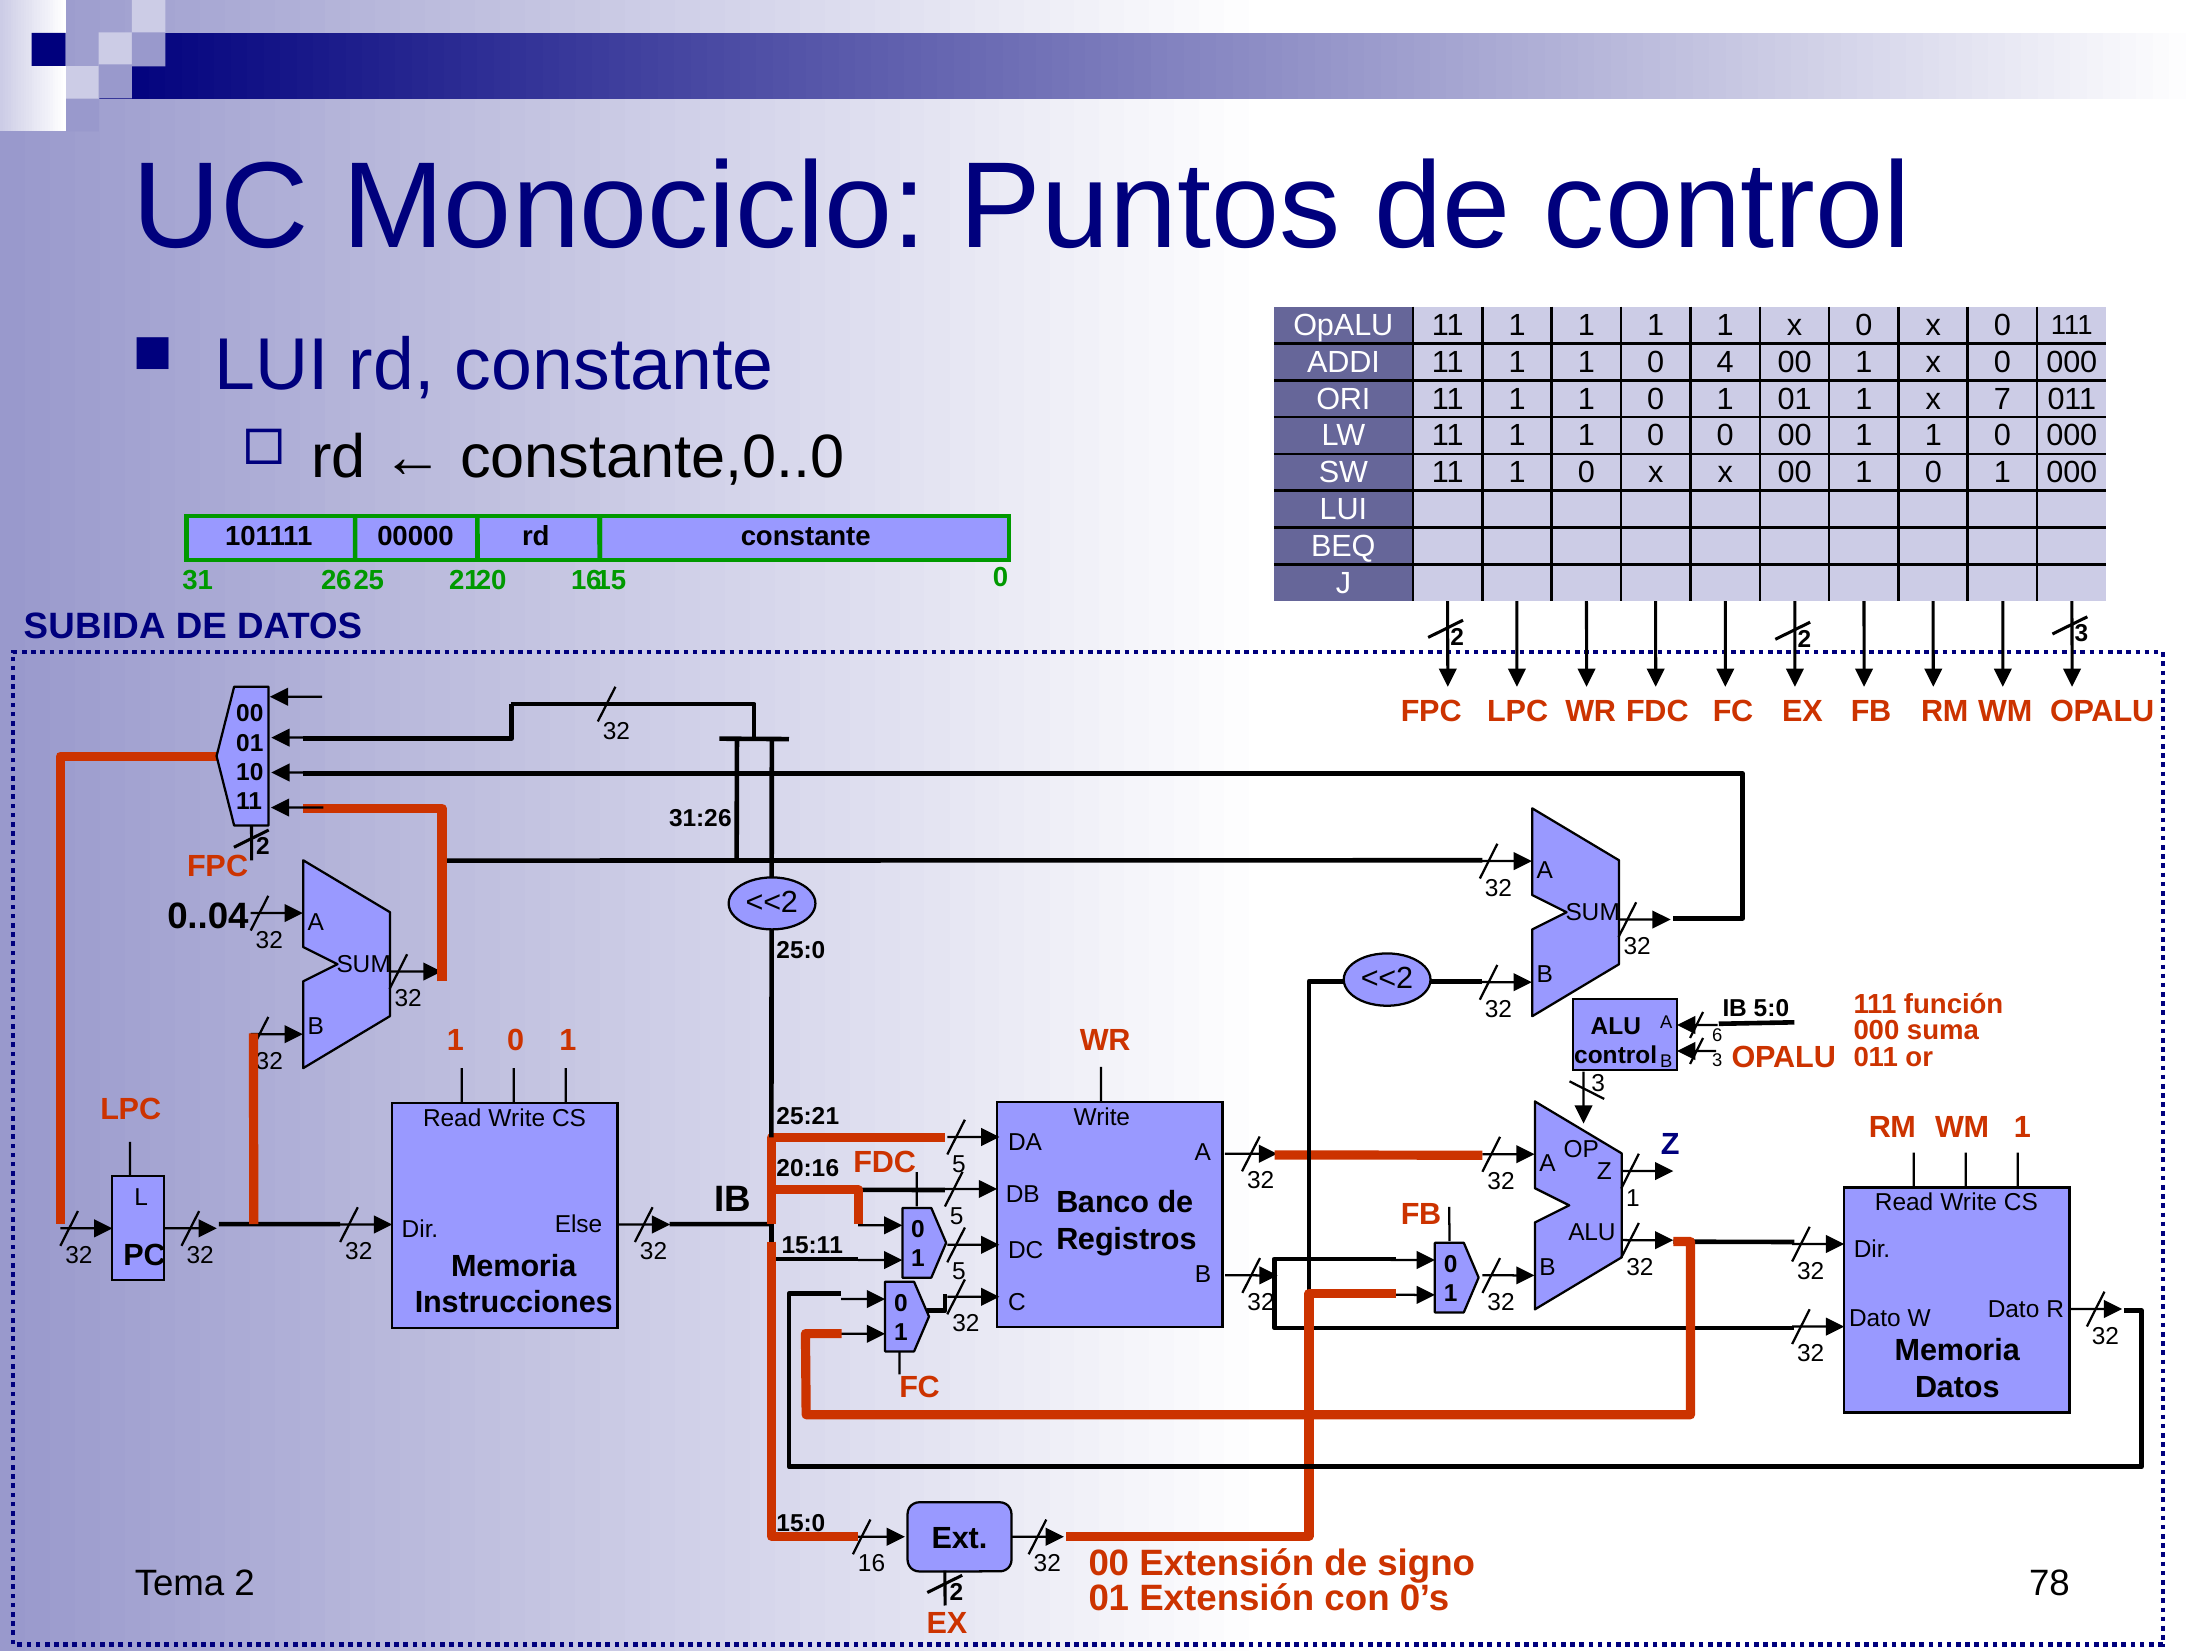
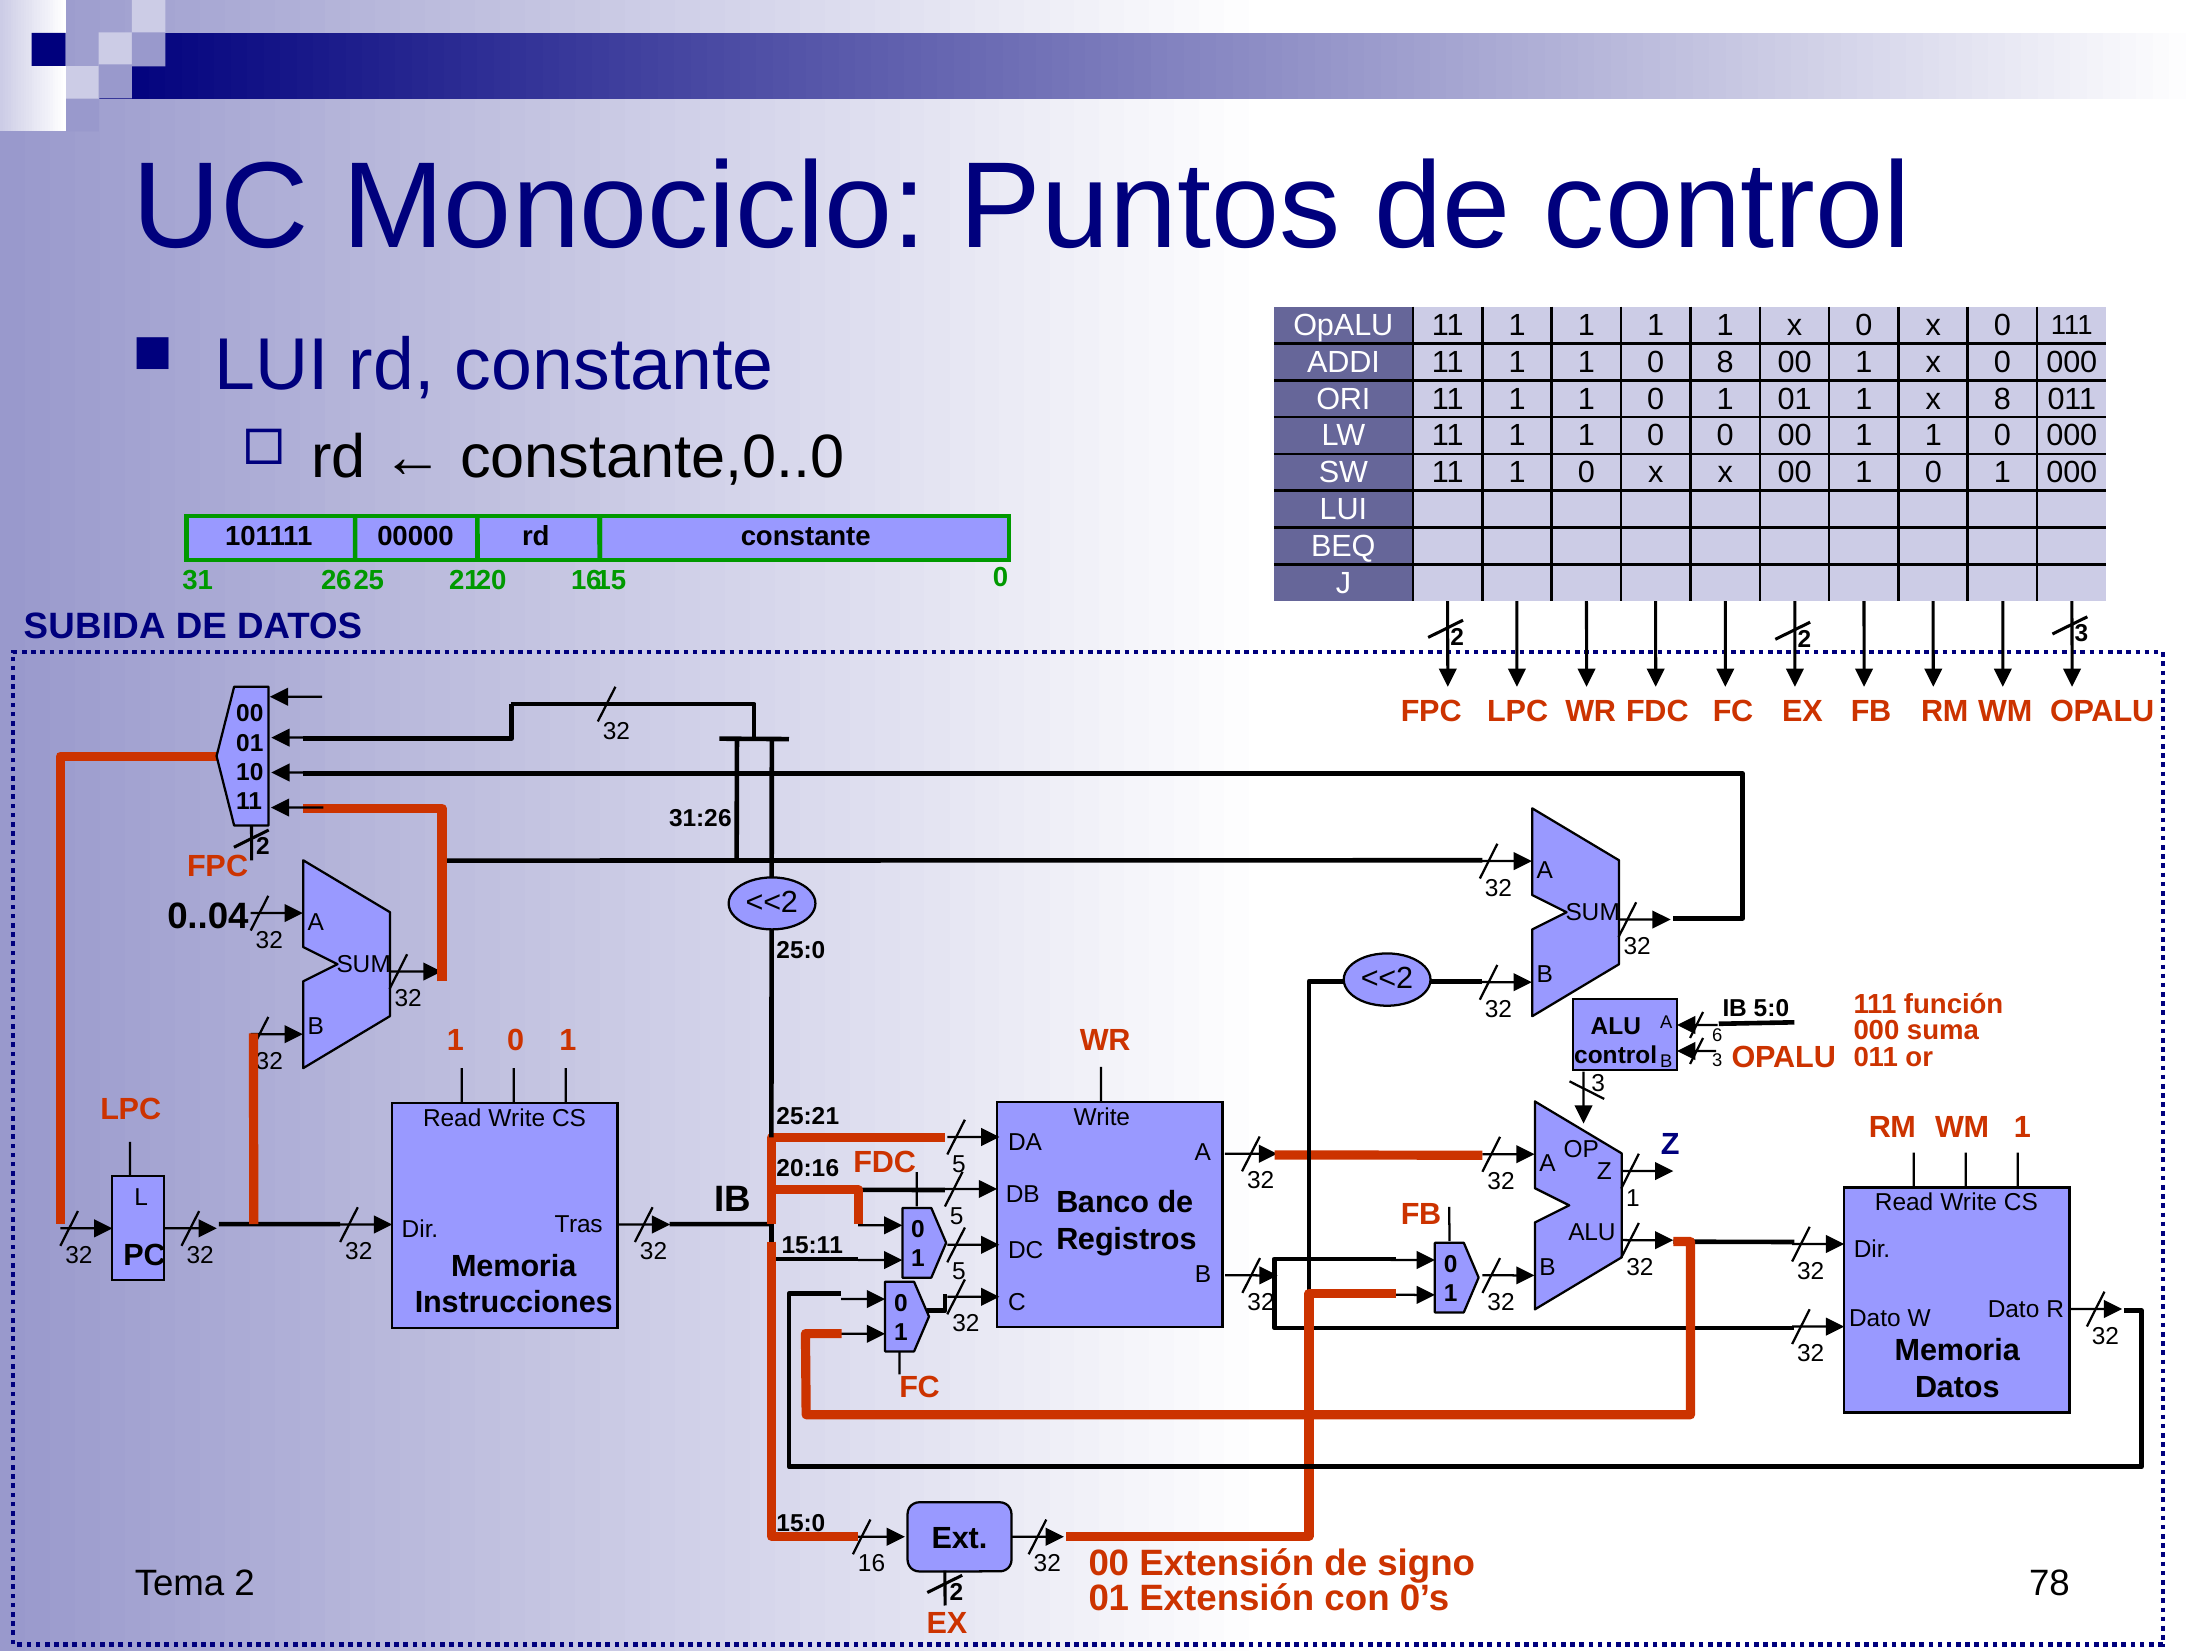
0 4: 4 -> 8 (1725, 362)
x 7: 7 -> 8 (2002, 399)
Else: Else -> Tras (579, 1225)
